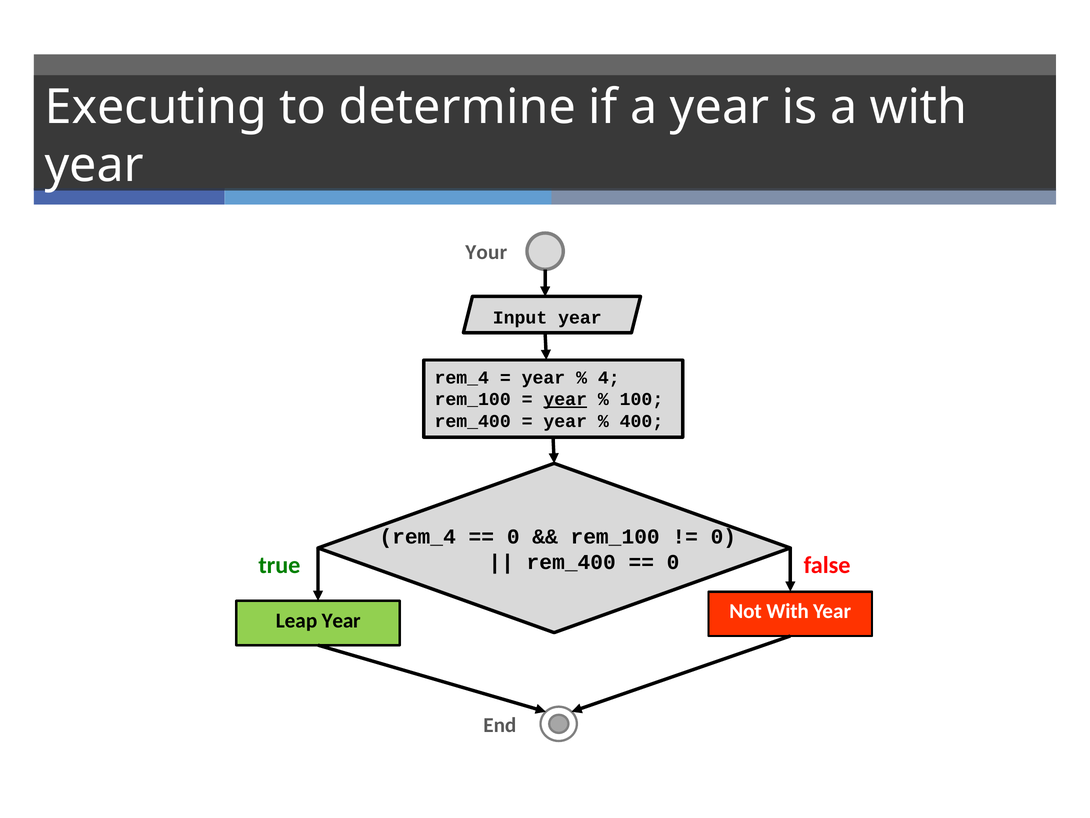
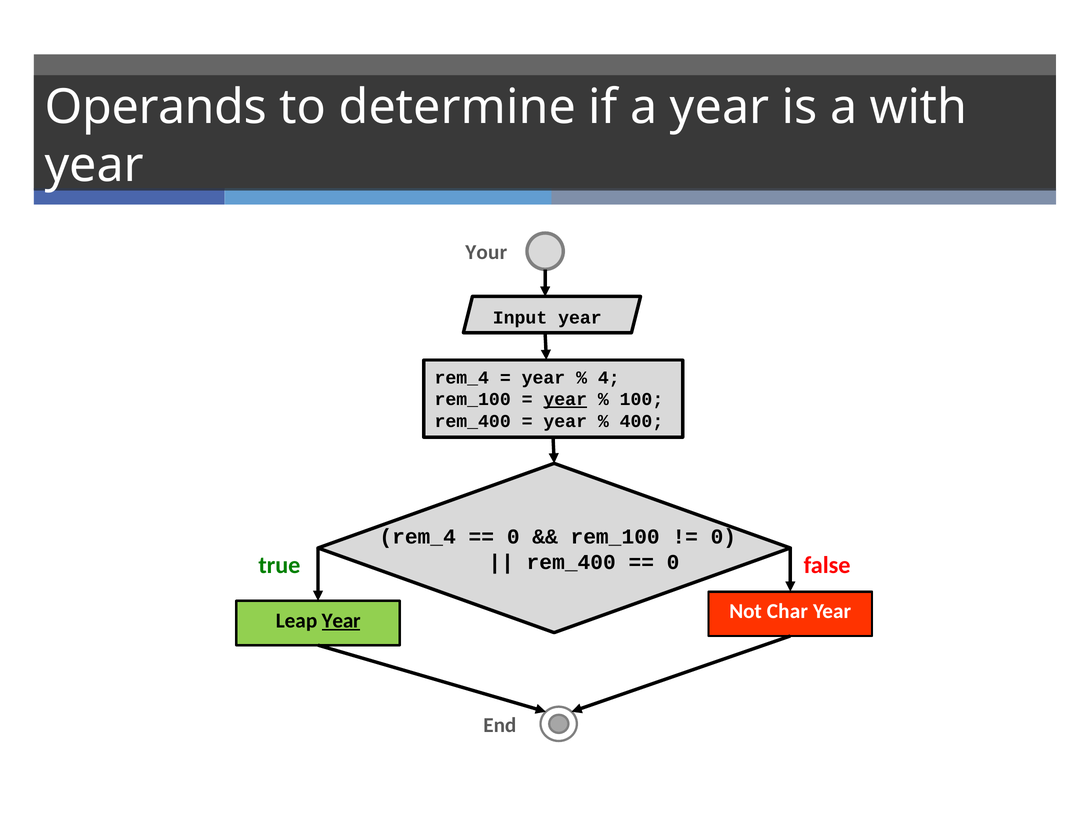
Executing: Executing -> Operands (156, 107)
Not With: With -> Char (787, 611)
Year underline: none -> present (341, 620)
